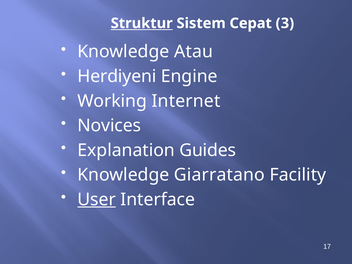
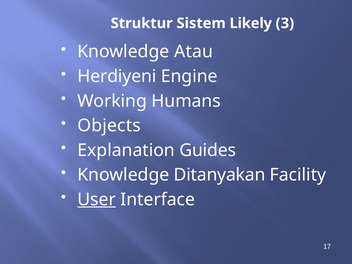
Struktur underline: present -> none (142, 23)
Cepat: Cepat -> Likely (251, 23)
Internet: Internet -> Humans (186, 101)
Novices: Novices -> Objects (109, 126)
Giarratano: Giarratano -> Ditanyakan (220, 175)
